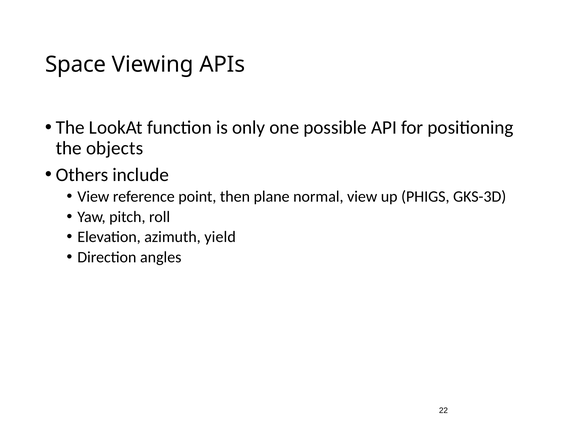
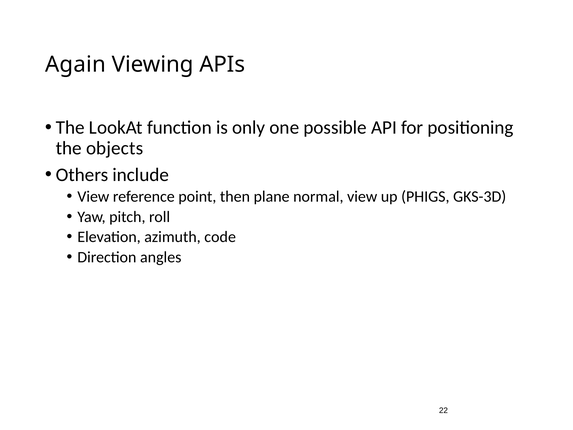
Space: Space -> Again (75, 64)
yield: yield -> code (220, 237)
